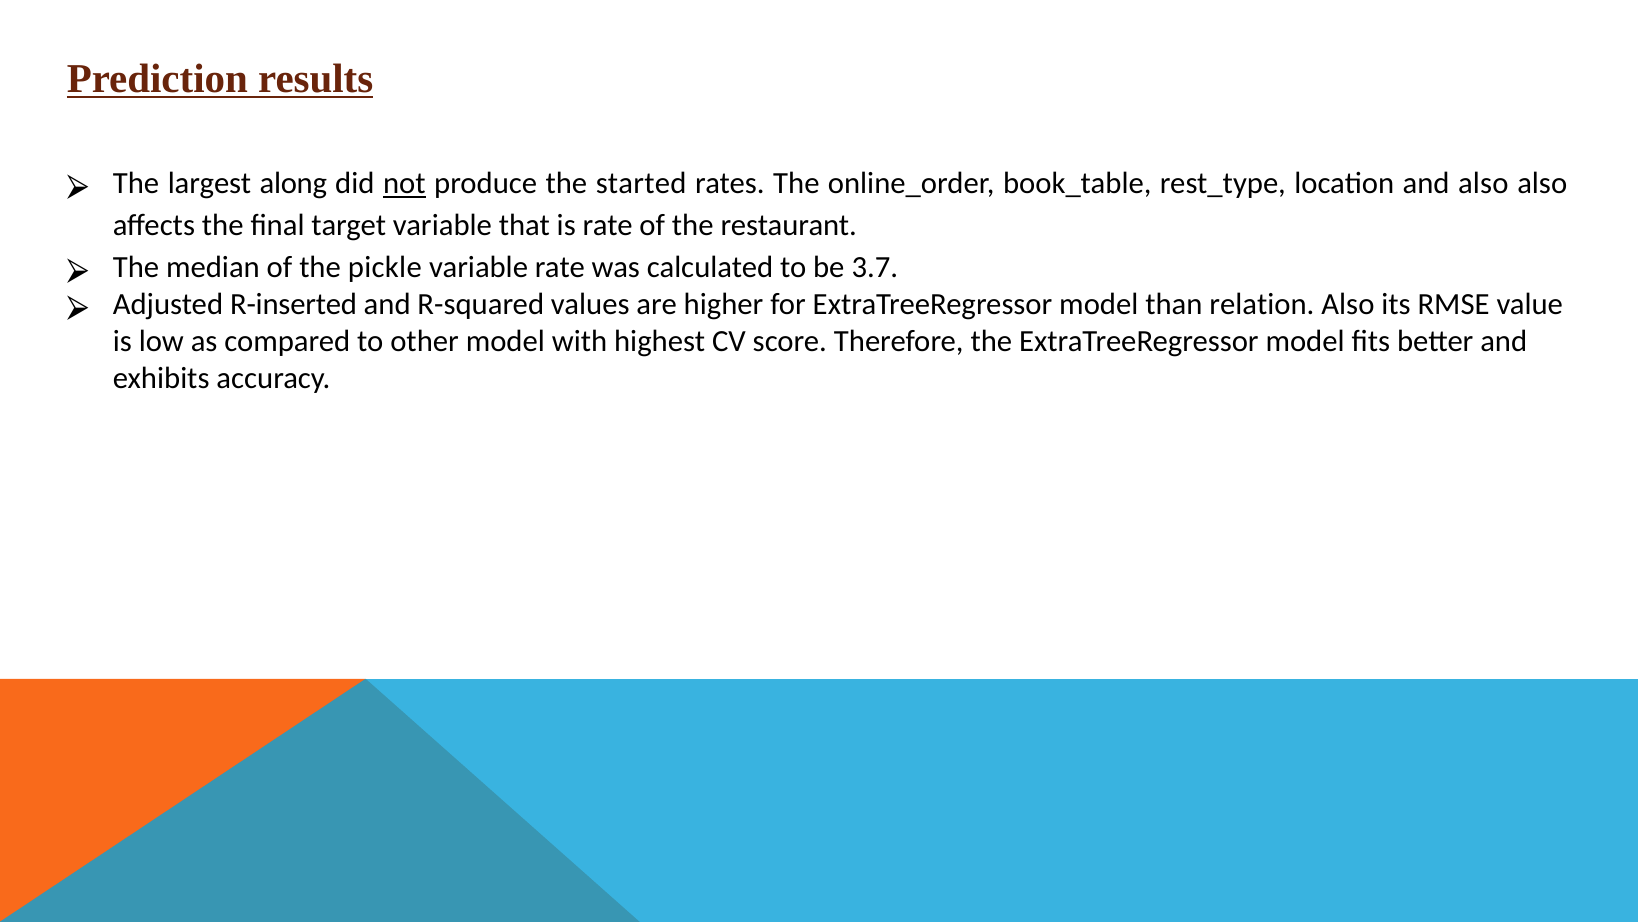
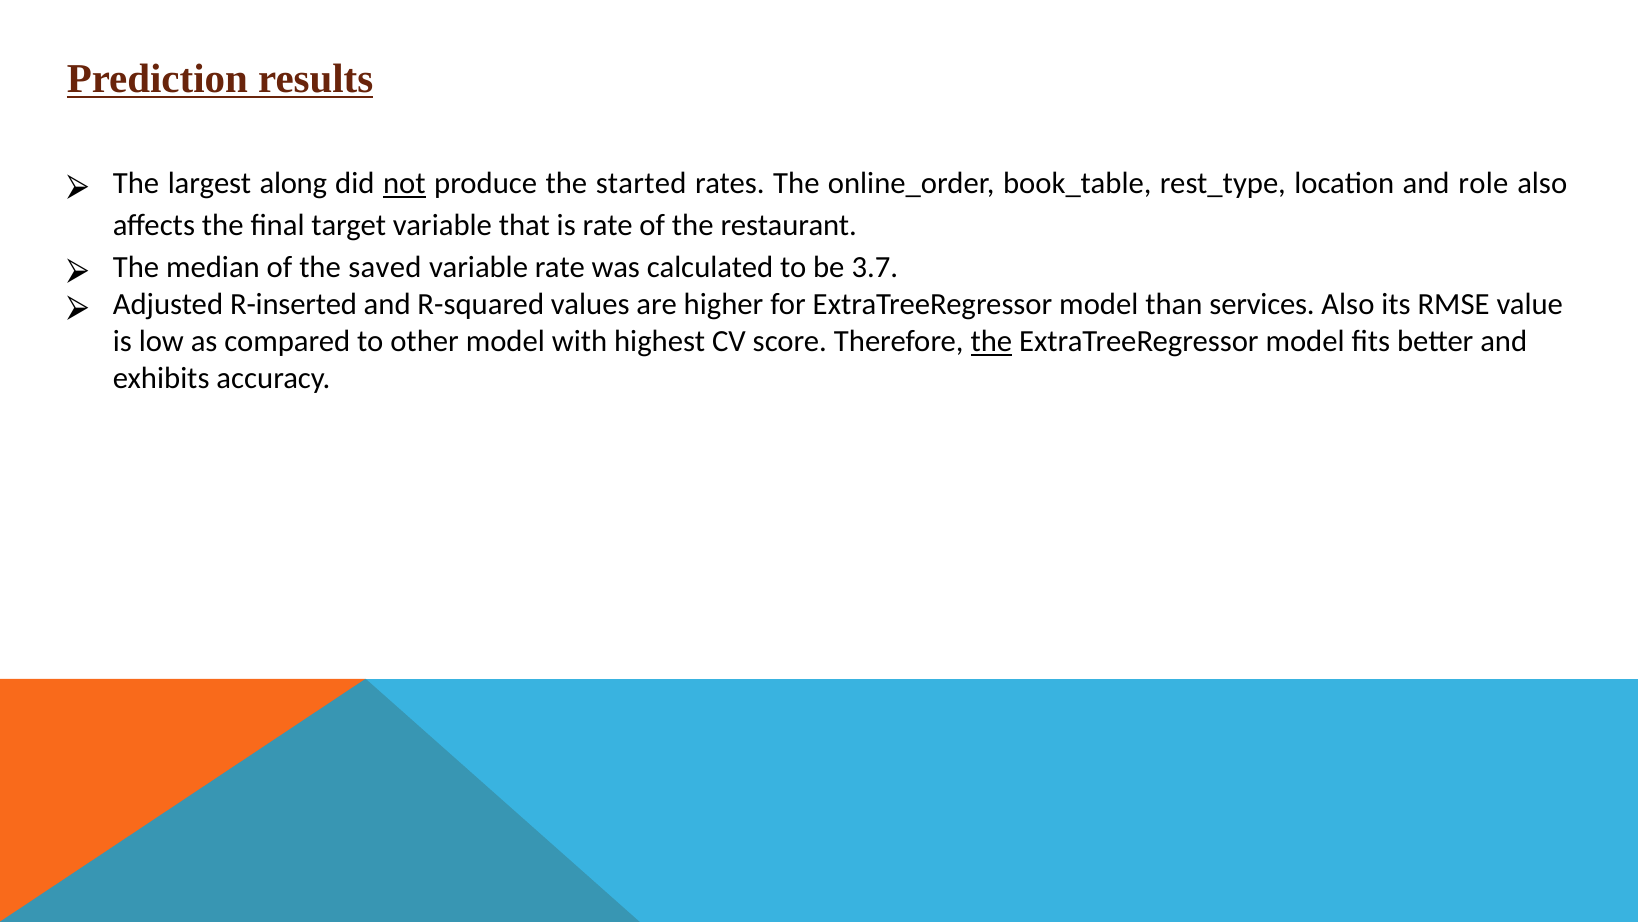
and also: also -> role (1483, 183)
pickle: pickle -> saved (385, 268)
relation: relation -> services (1262, 305)
the underline: none -> present (991, 341)
